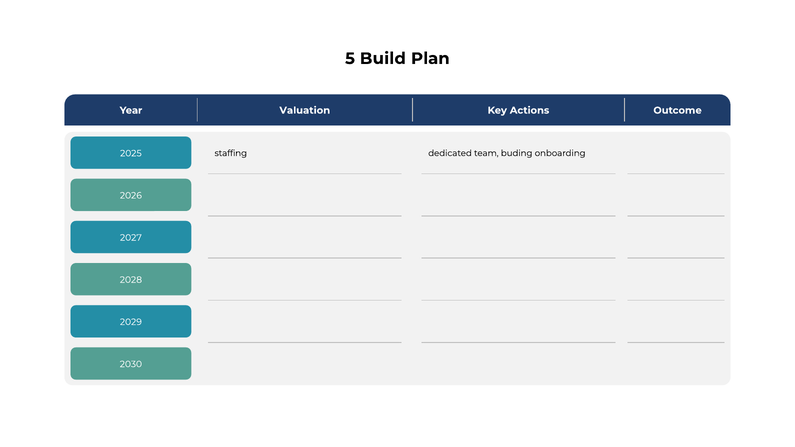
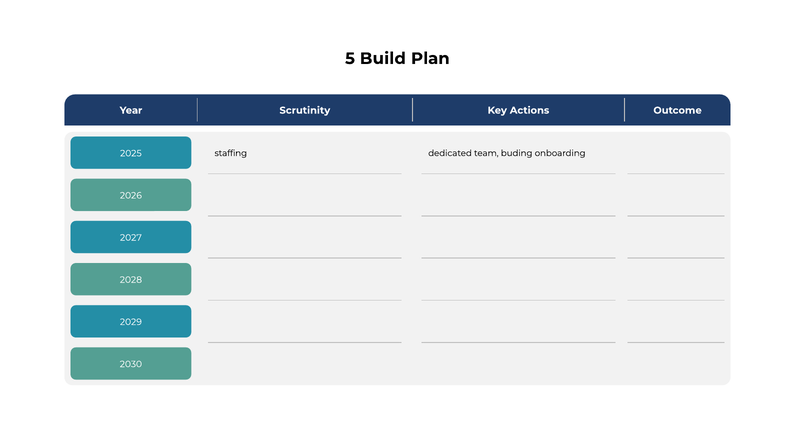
Valuation: Valuation -> Scrutinity (305, 110)
